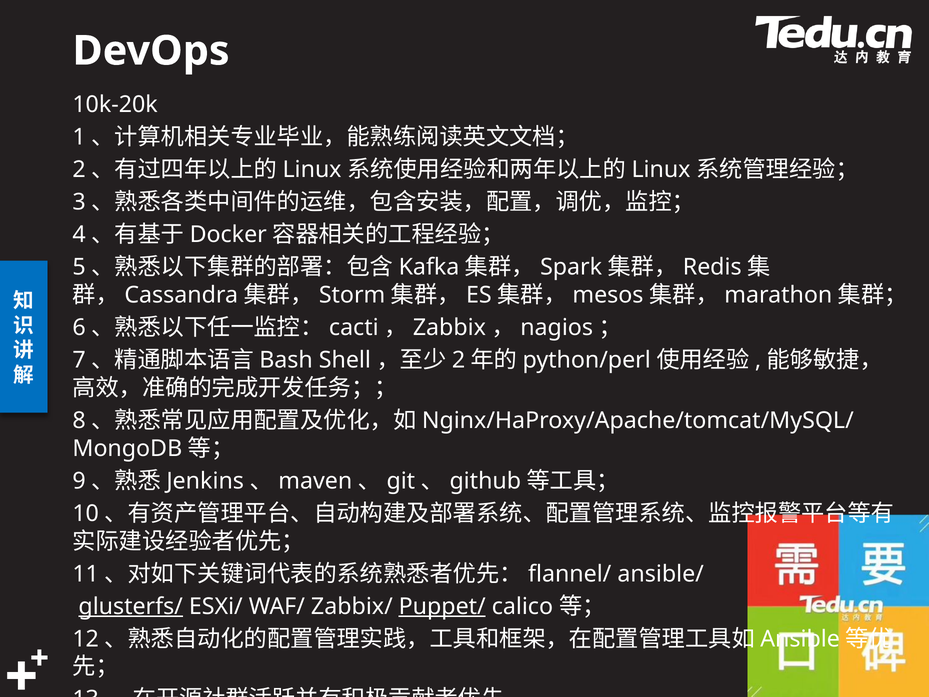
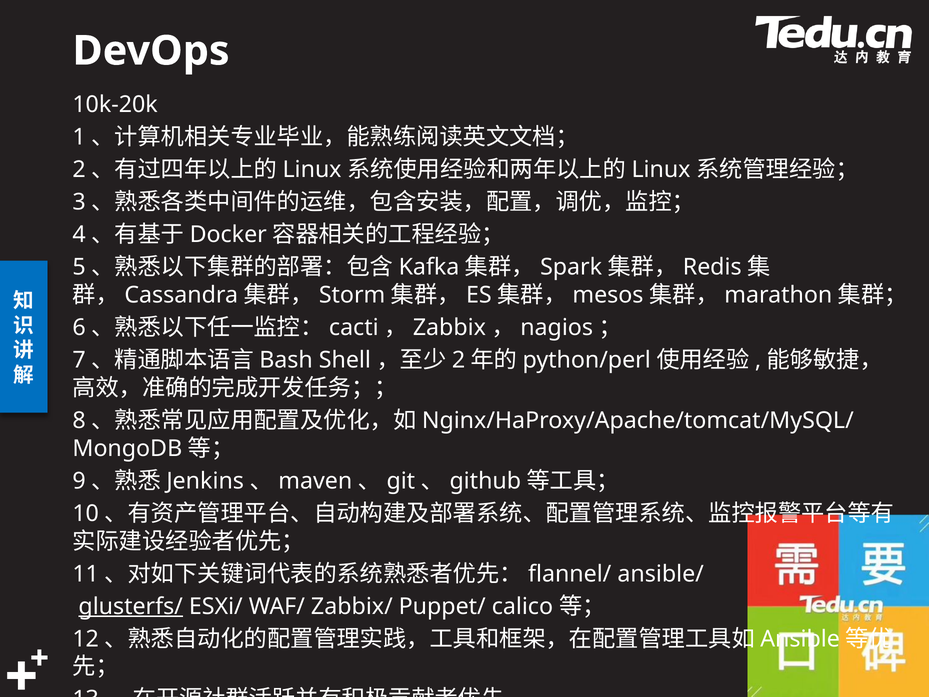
Puppet/ underline: present -> none (442, 606)
